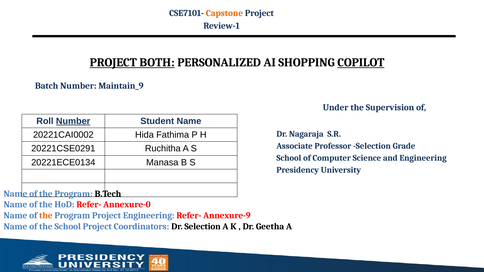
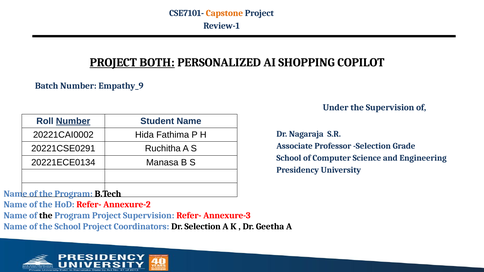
COPILOT underline: present -> none (361, 62)
Maintain_9: Maintain_9 -> Empathy_9 (121, 86)
Annexure-0: Annexure-0 -> Annexure-2 (127, 205)
the colour: orange -> black (46, 216)
Project Engineering: Engineering -> Supervision (149, 216)
Annexure-9: Annexure-9 -> Annexure-3 (227, 216)
